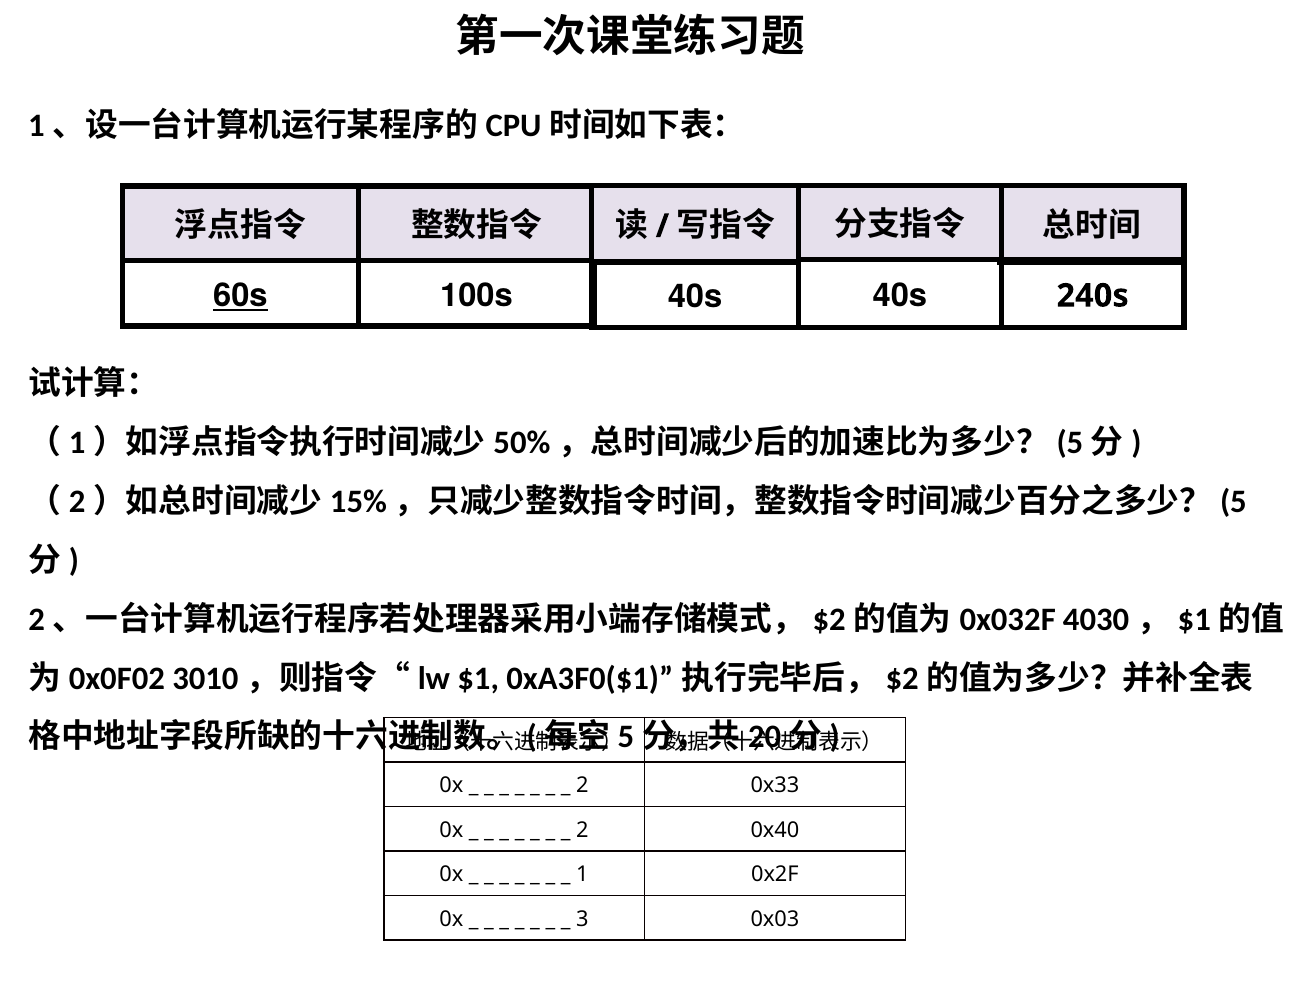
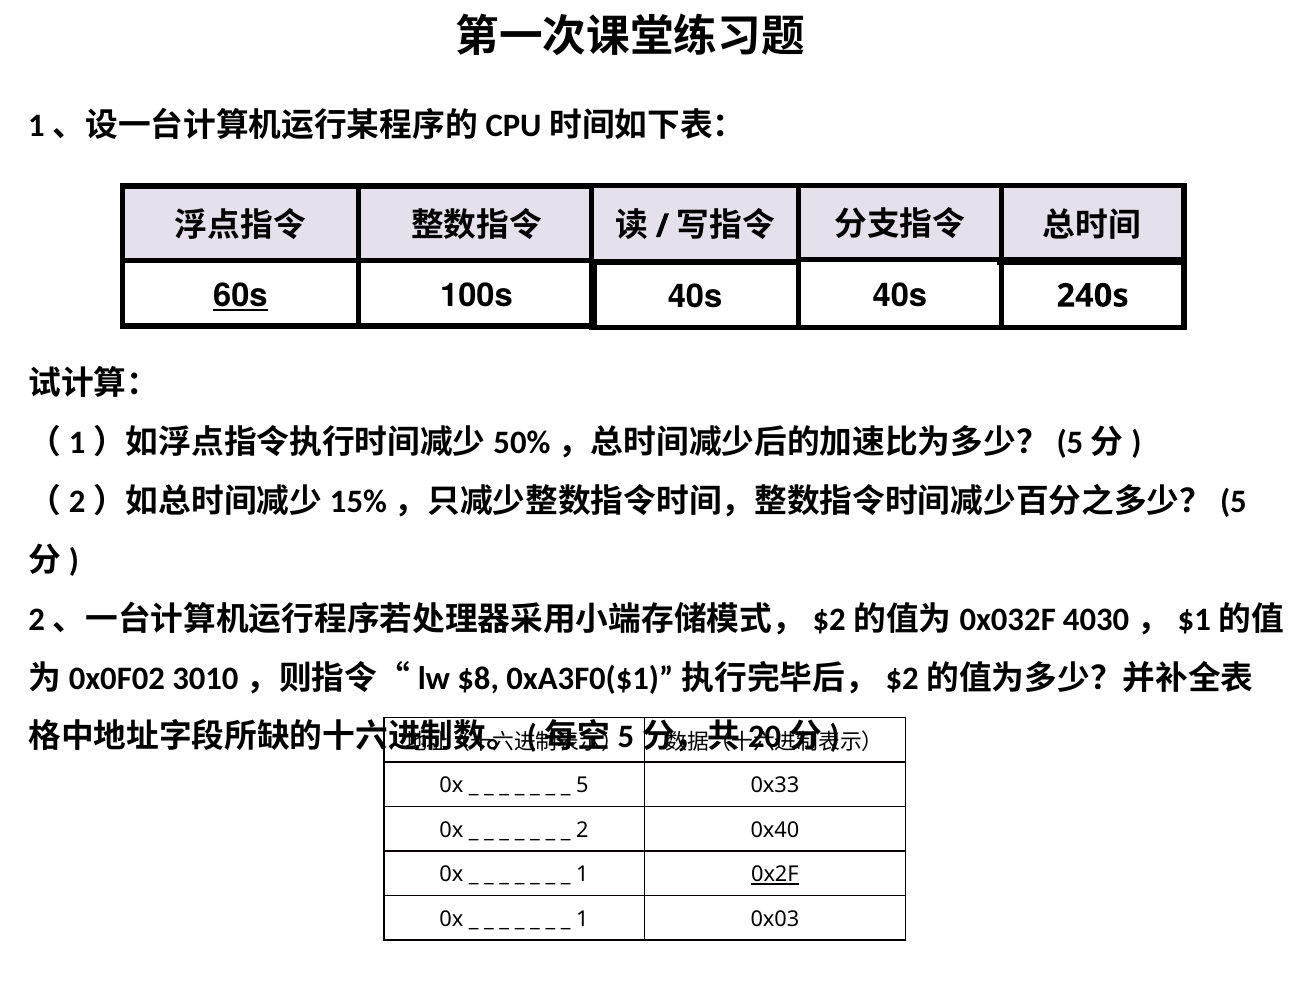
$1: $1 -> $8 (478, 678)
2: 2 -> 5 (582, 786)
0x2F underline: none -> present (775, 875)
3: 3 -> 1 (582, 919)
